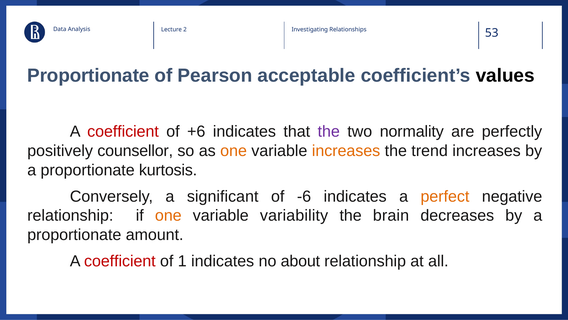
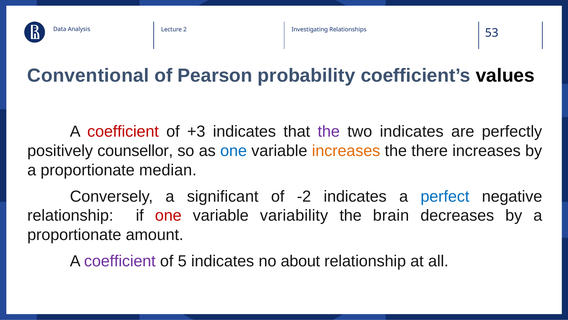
Proportionate: Proportionate -> Conventional (88, 76)
acceptable: acceptable -> probability (306, 76)
+6: +6 -> +3 (196, 131)
two normality: normality -> indicates (412, 131)
one colour: orange -> blue (234, 151)
trend: trend -> there (430, 151)
kurtosis: kurtosis -> median (168, 170)
-6: -6 -> -2 (304, 196)
perfect colour: orange -> blue (445, 196)
one colour: orange -> red (168, 215)
coefficient colour: red -> purple (120, 261)
1: 1 -> 5 (182, 261)
